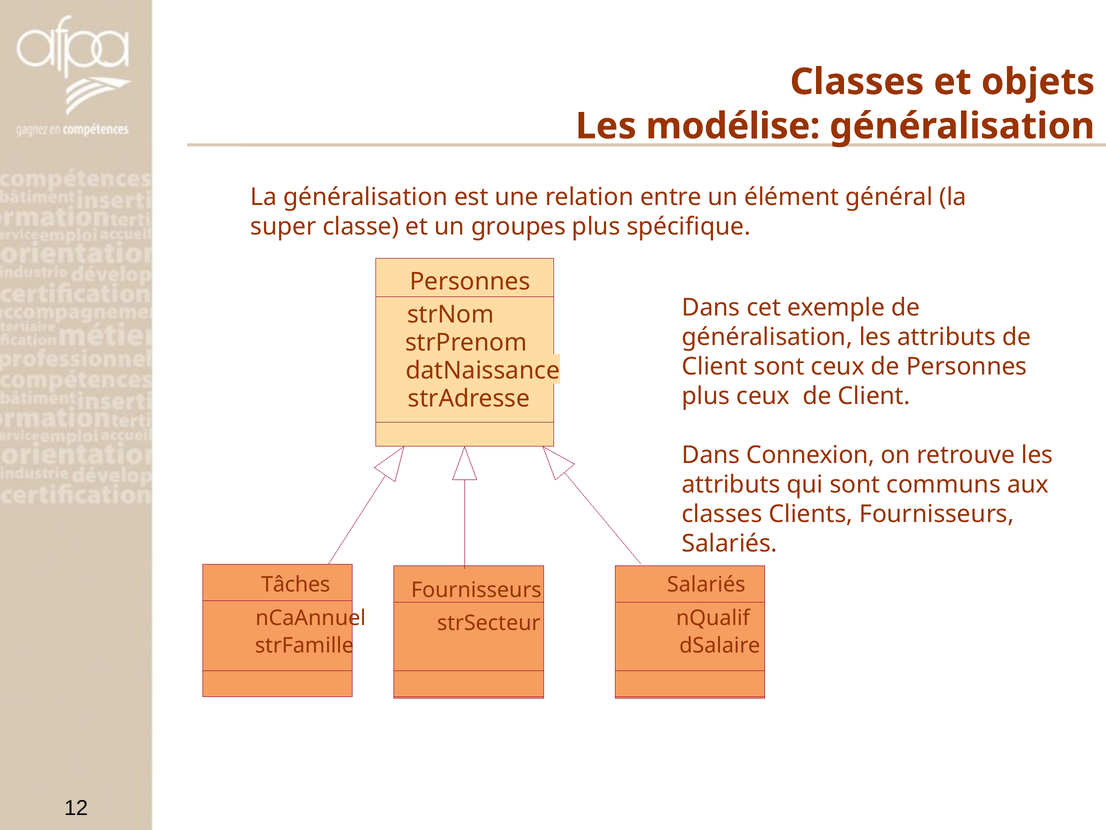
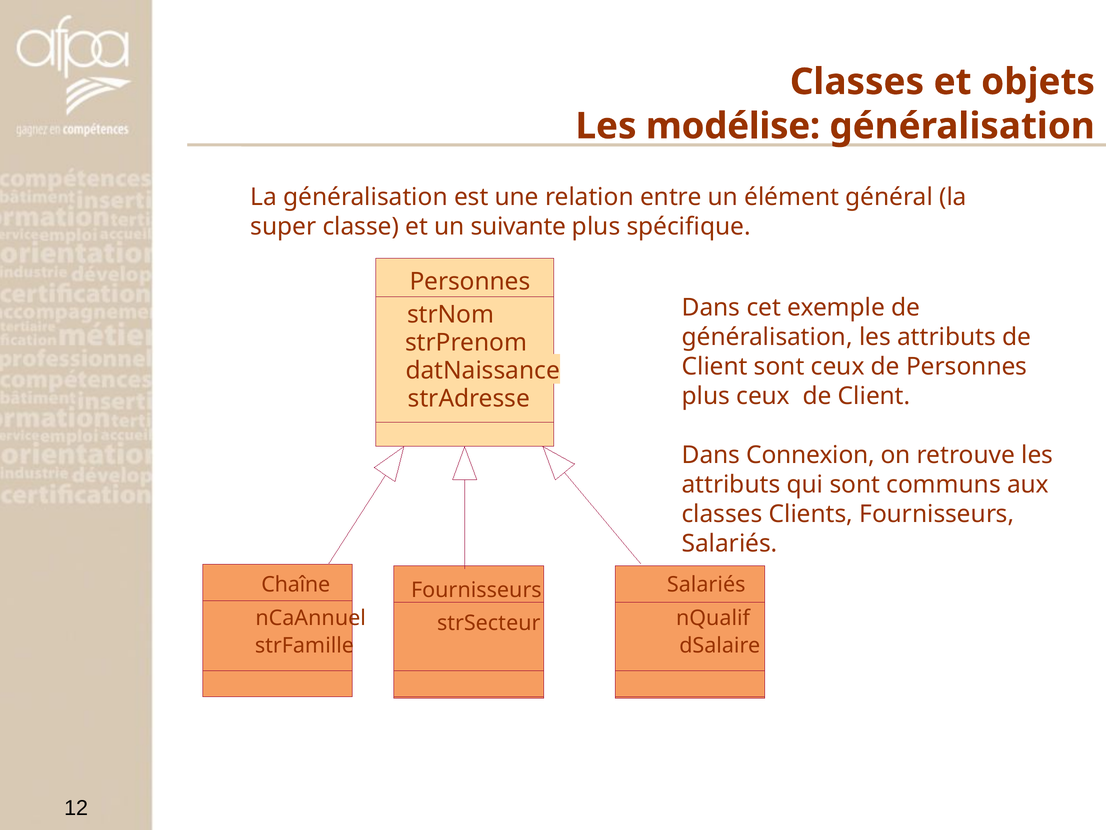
groupes: groupes -> suivante (518, 226)
Tâches: Tâches -> Chaîne (296, 584)
